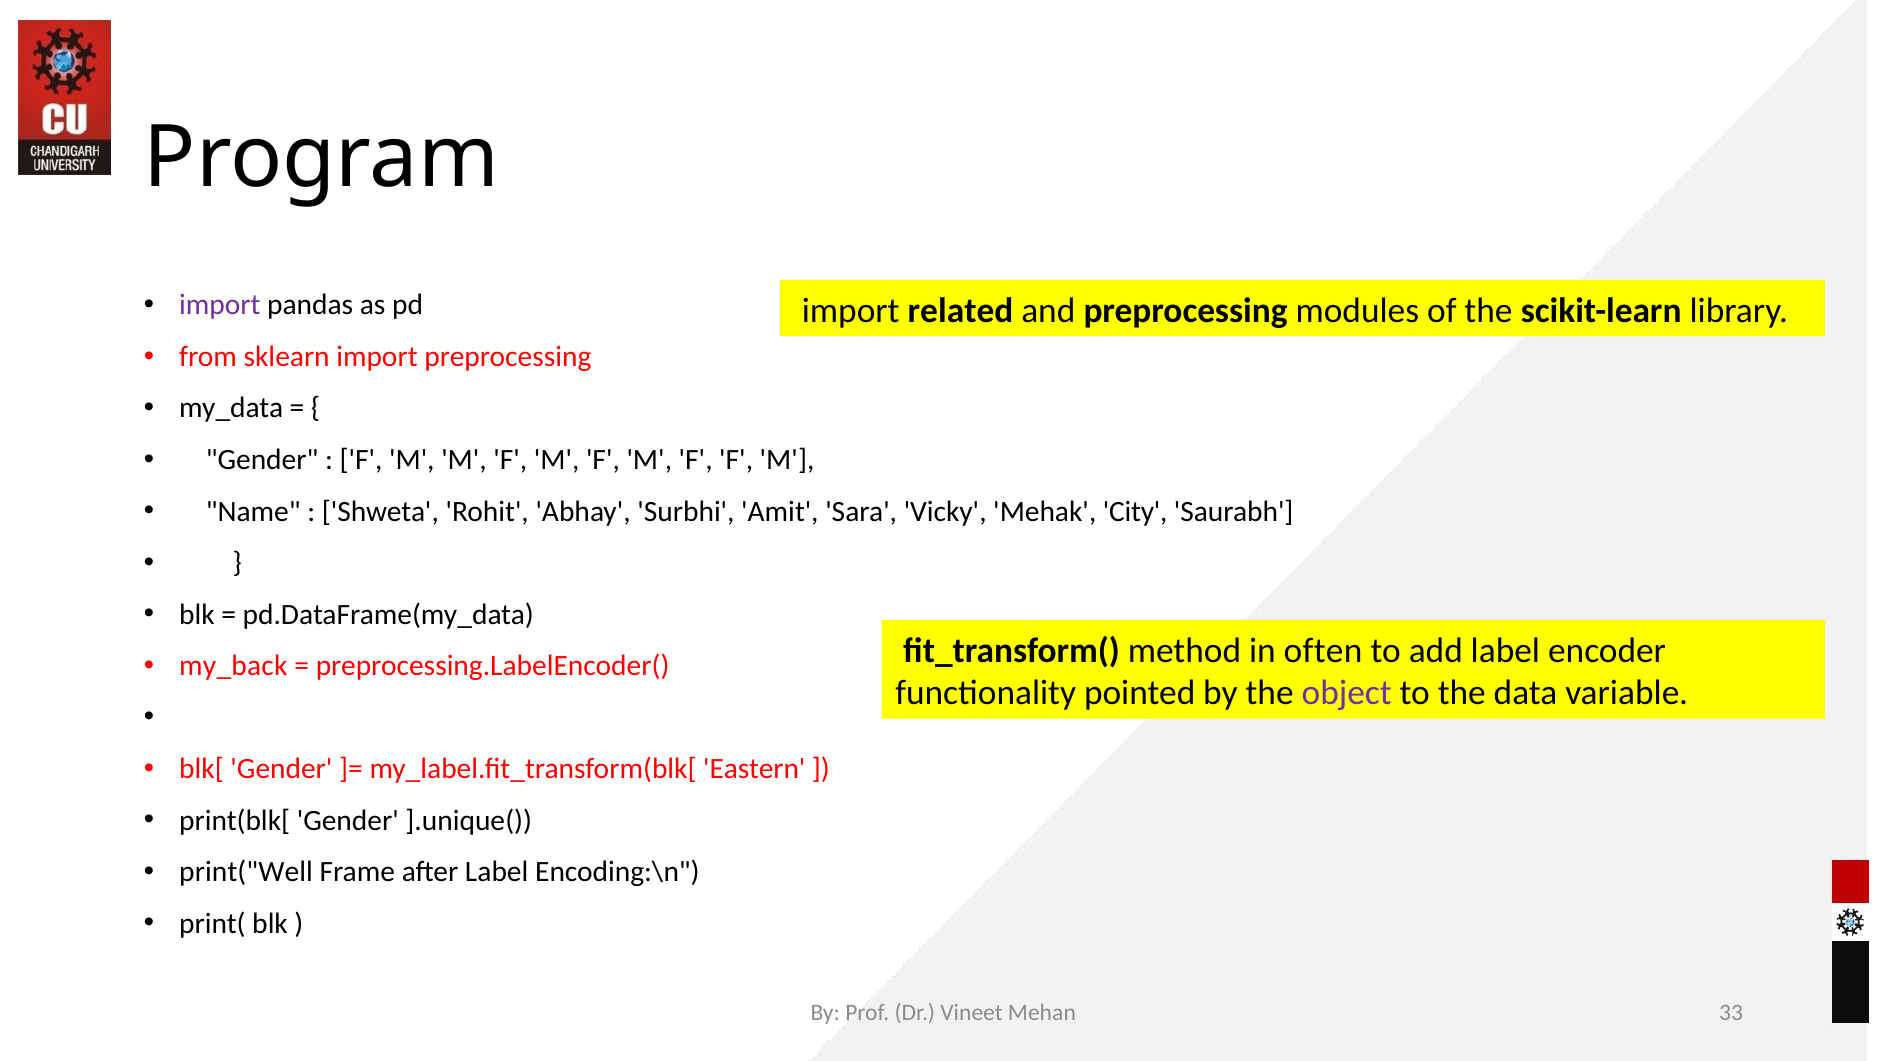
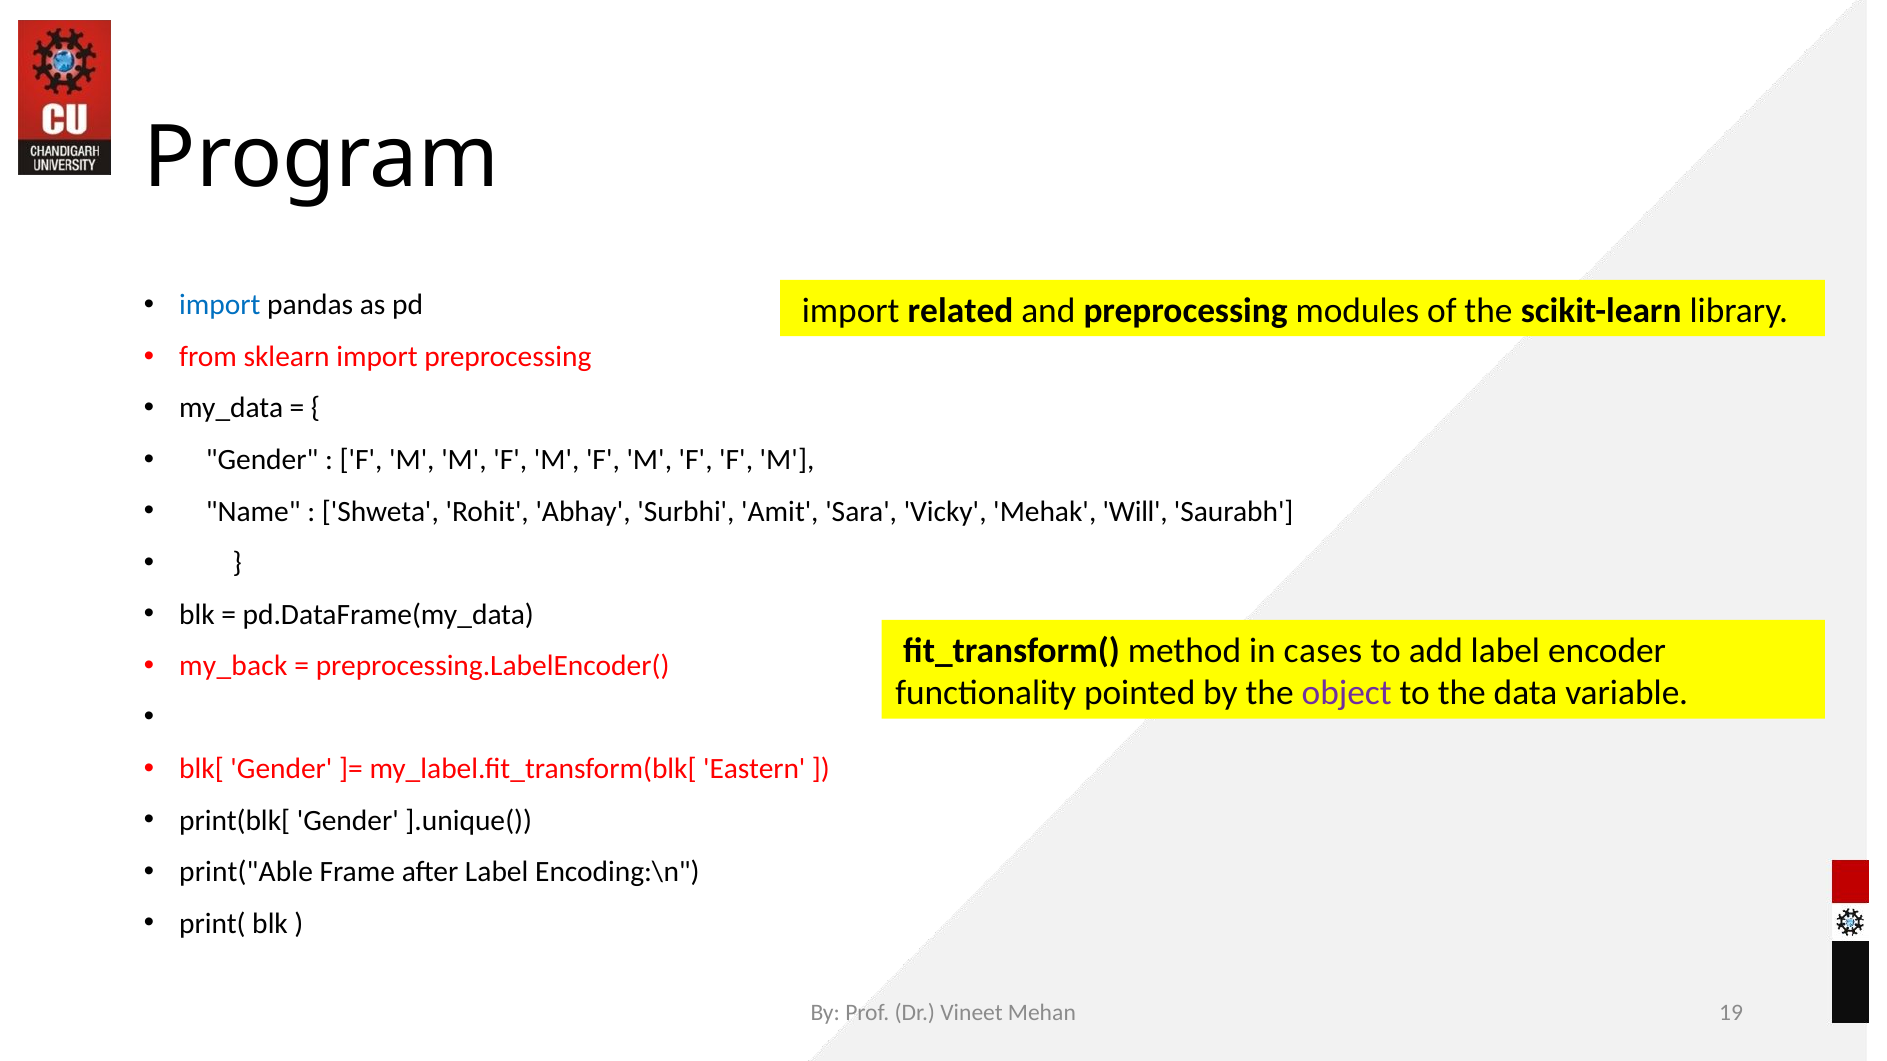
import colour: purple -> blue (220, 305)
City: City -> Will (1135, 512)
often: often -> cases (1323, 651)
print("Well: print("Well -> print("Able (246, 872)
33: 33 -> 19 (1731, 1013)
